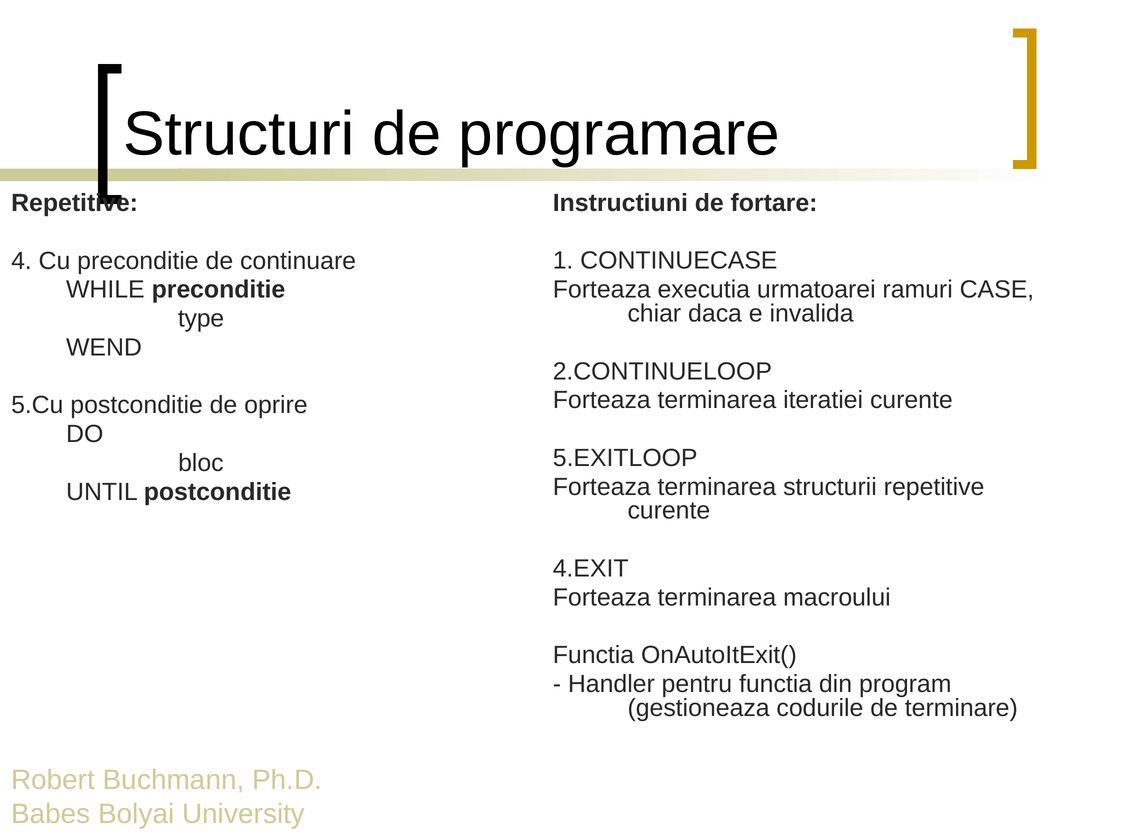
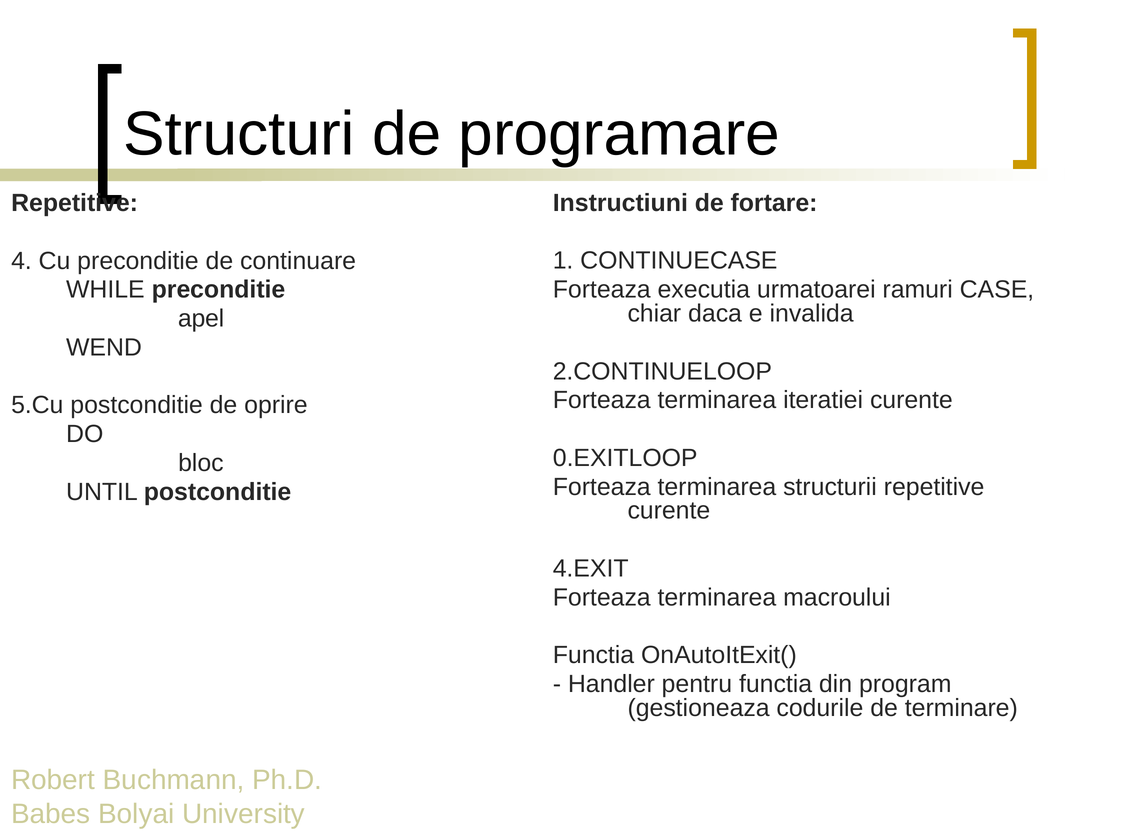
type: type -> apel (201, 319)
5.EXITLOOP: 5.EXITLOOP -> 0.EXITLOOP (625, 458)
